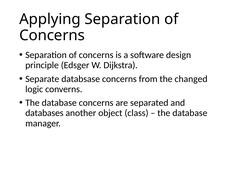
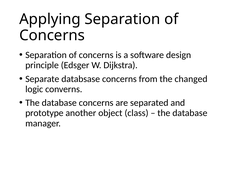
databases: databases -> prototype (44, 113)
